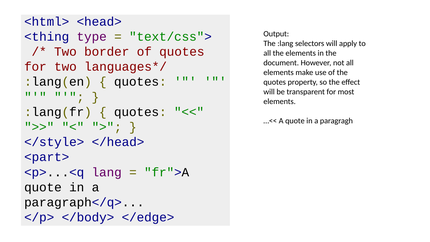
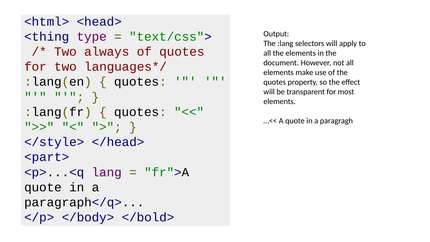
border: border -> always (107, 52)
</edge>: </edge> -> </bold> (148, 217)
